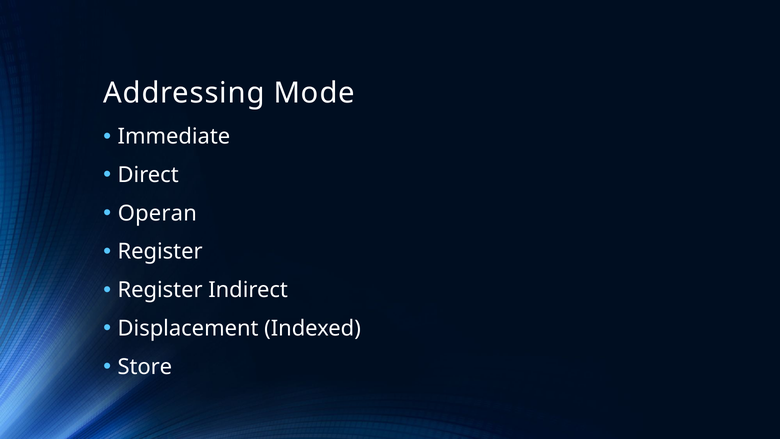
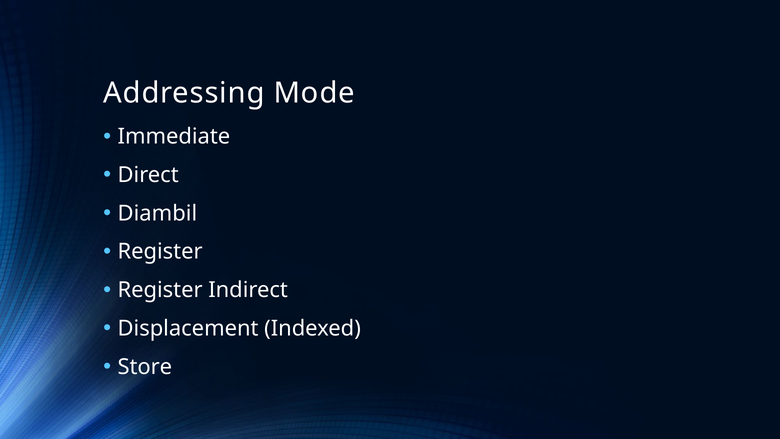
Operan: Operan -> Diambil (157, 213)
